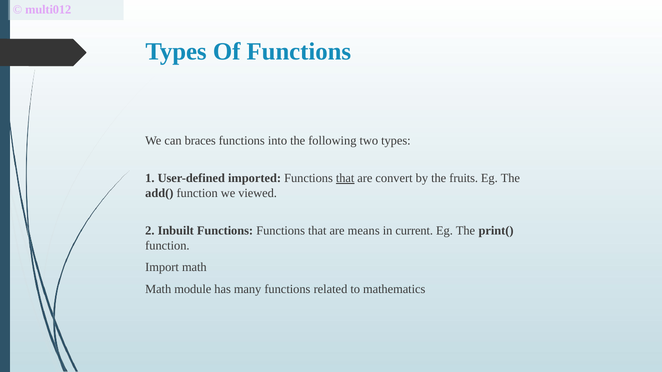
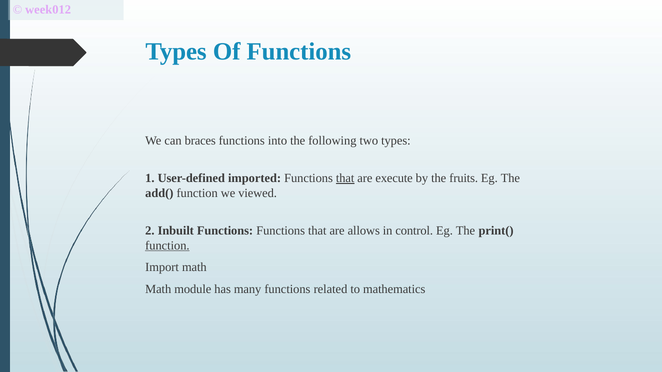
multi012: multi012 -> week012 (48, 10)
convert: convert -> execute (394, 178)
means: means -> allows (364, 231)
current: current -> control (414, 231)
function underline: none -> present (167, 246)
